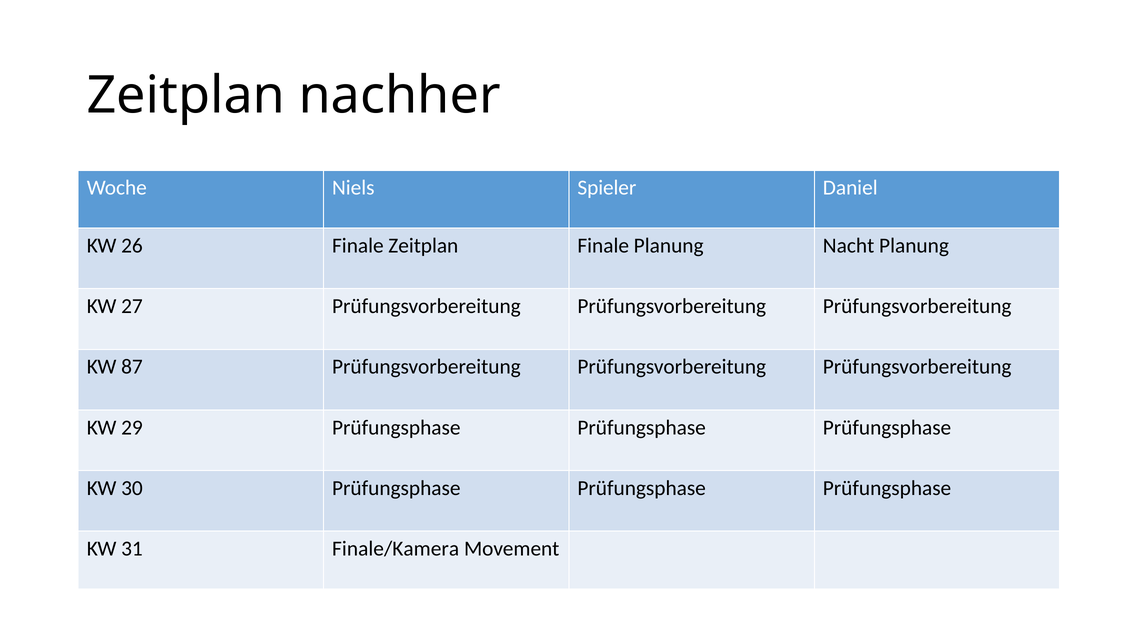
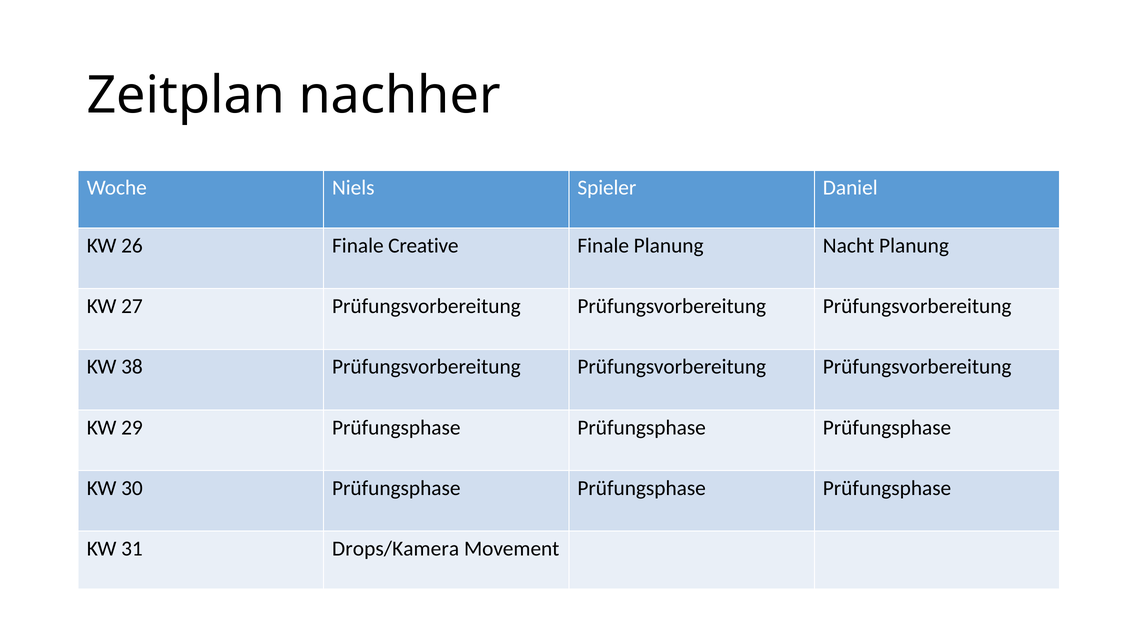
Finale Zeitplan: Zeitplan -> Creative (423, 246)
87: 87 -> 38 (132, 367)
Finale/Kamera: Finale/Kamera -> Drops/Kamera (396, 549)
